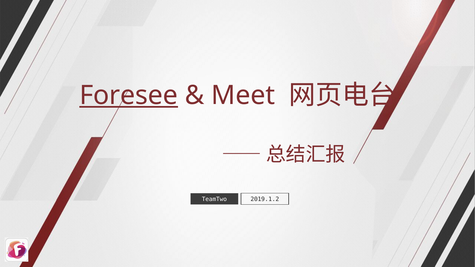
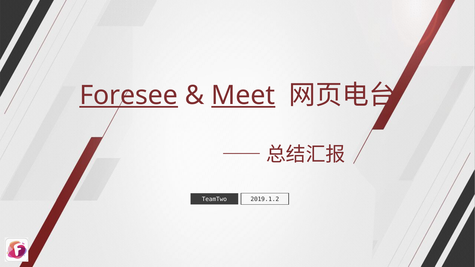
Meet underline: none -> present (243, 95)
